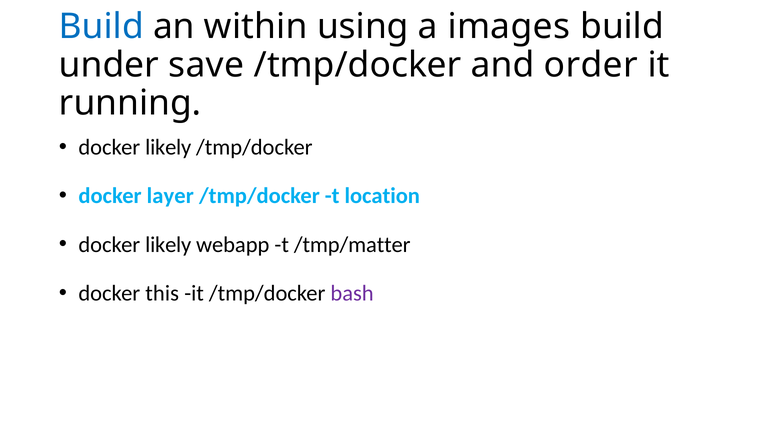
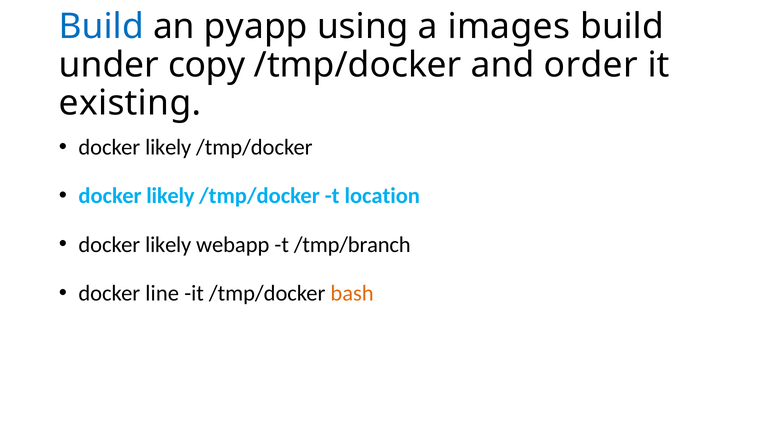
within: within -> pyapp (256, 27)
save: save -> copy (207, 65)
running: running -> existing (130, 103)
layer: layer -> likely (170, 196)
/tmp/matter: /tmp/matter -> /tmp/branch (352, 245)
this: this -> line (162, 293)
bash colour: purple -> orange (352, 293)
